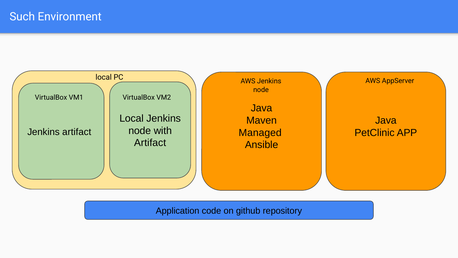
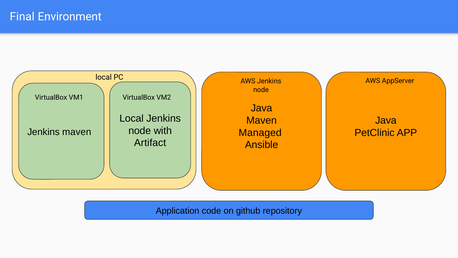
Such: Such -> Final (22, 17)
Jenkins artifact: artifact -> maven (77, 132)
